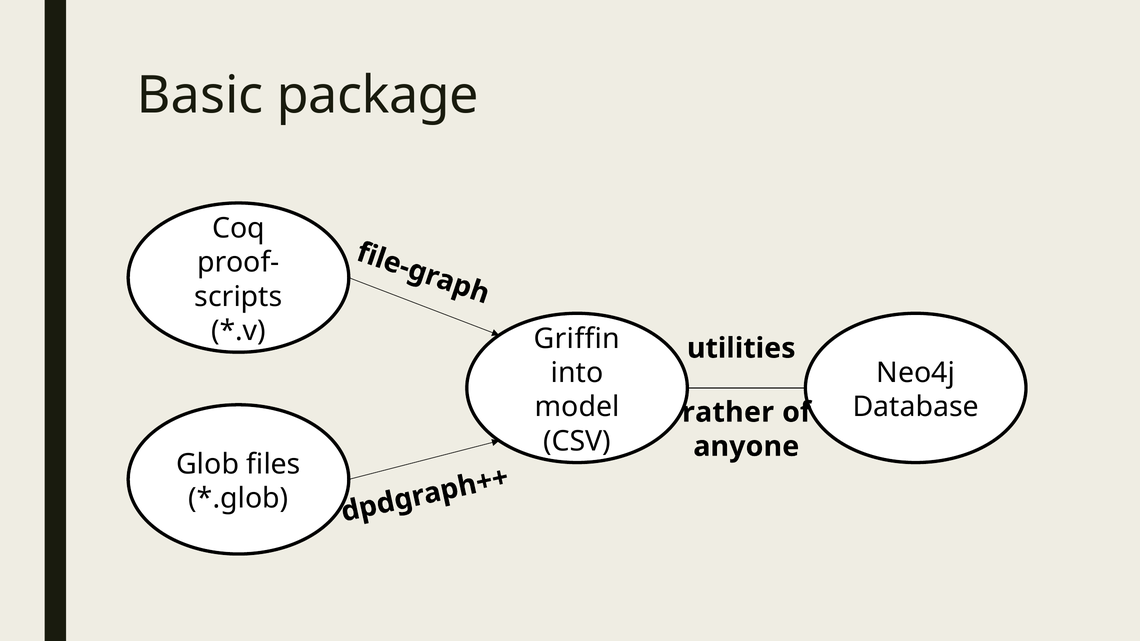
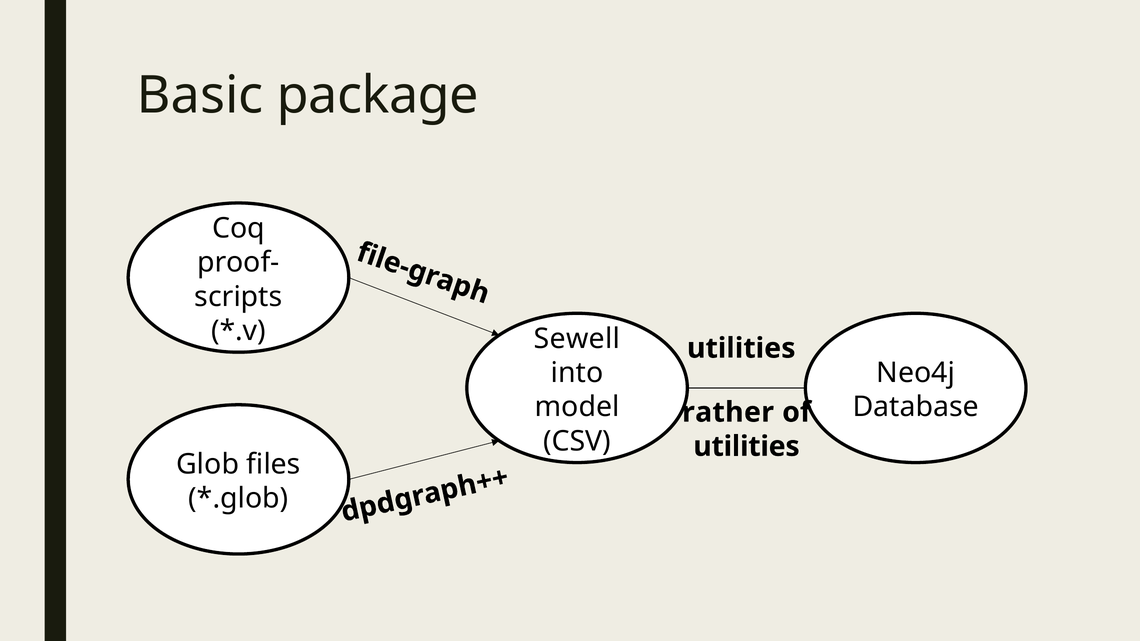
Griffin: Griffin -> Sewell (577, 339)
anyone: anyone -> utilities (746, 447)
